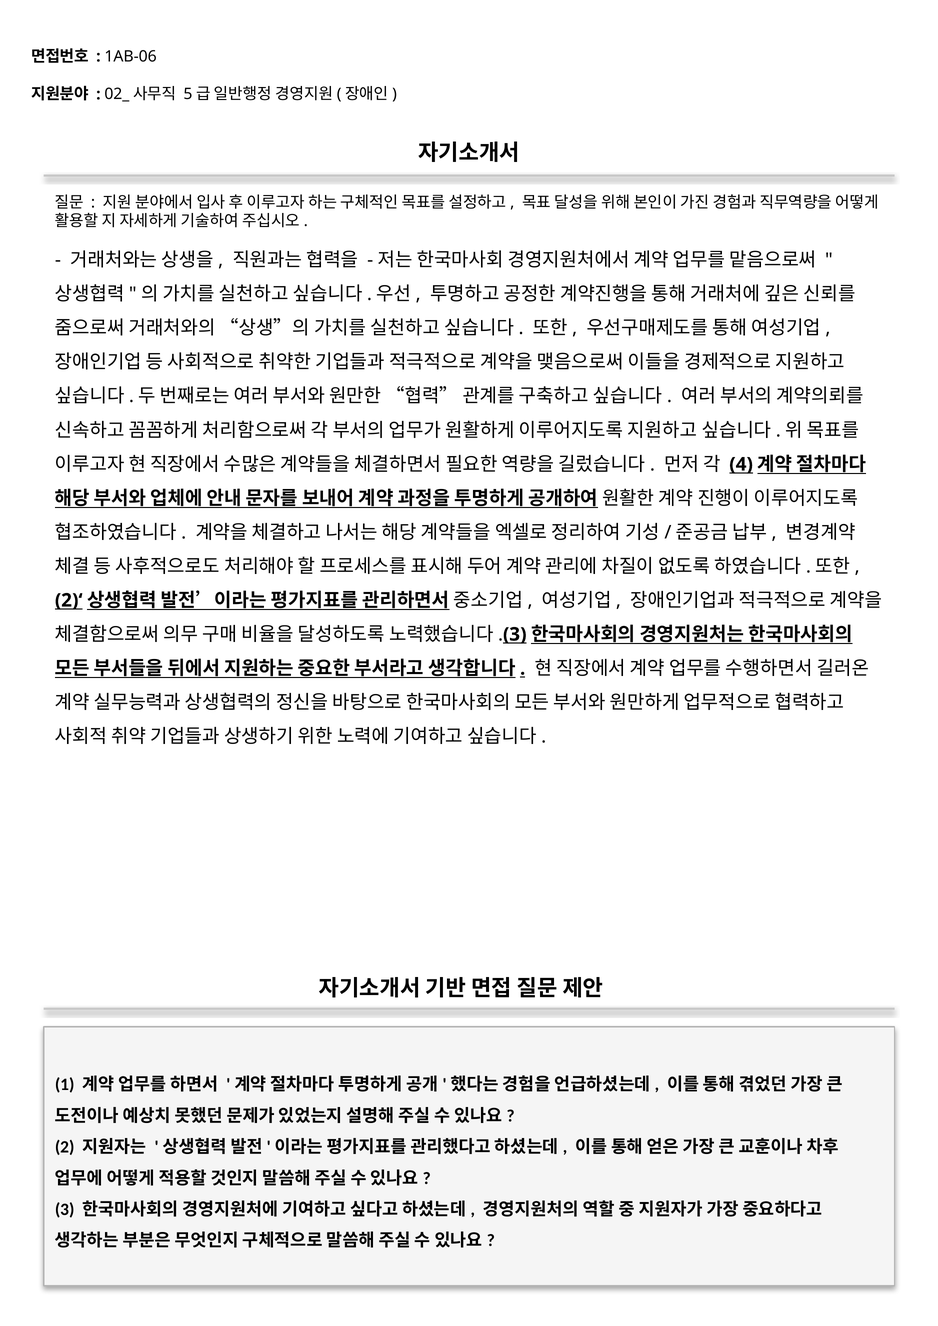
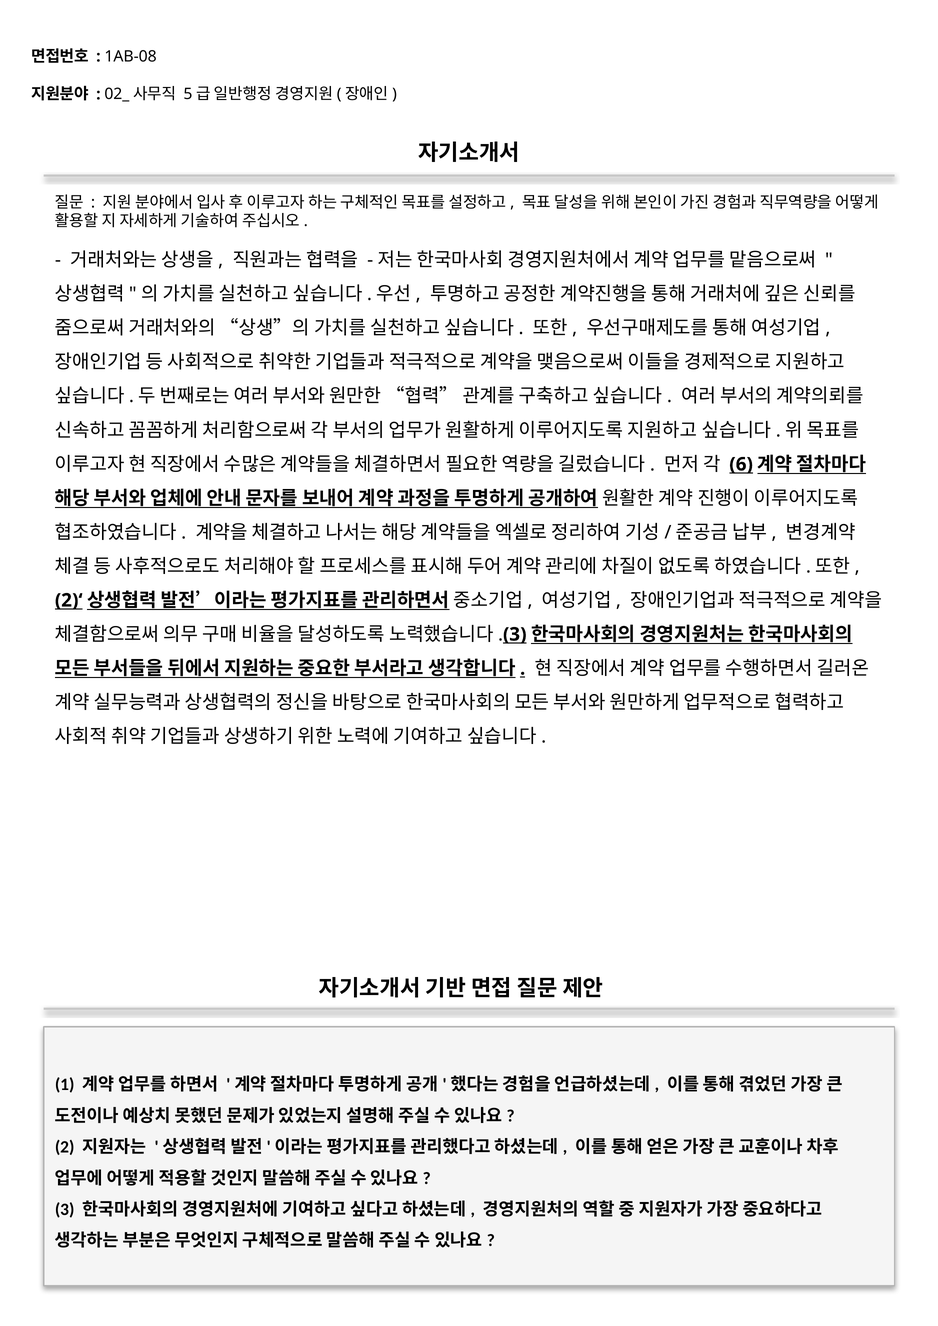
1AB-06: 1AB-06 -> 1AB-08 (131, 56)
4: 4 -> 6 (741, 465)
